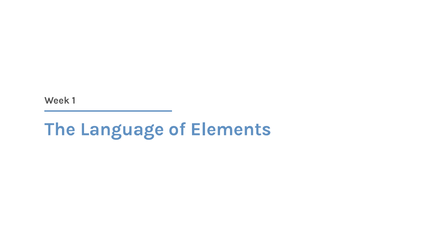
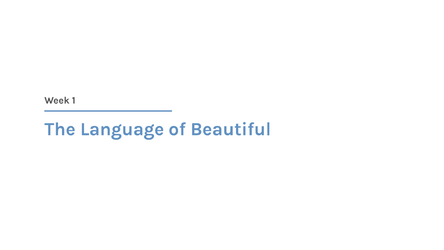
Elements: Elements -> Beautiful (231, 129)
